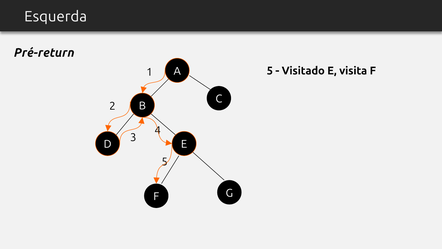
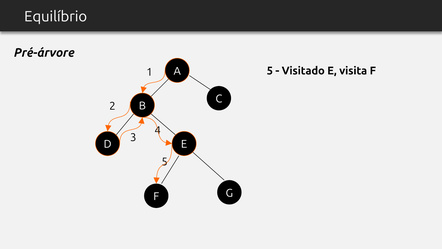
Esquerda: Esquerda -> Equilíbrio (56, 17)
Pré-return: Pré-return -> Pré-árvore (44, 53)
